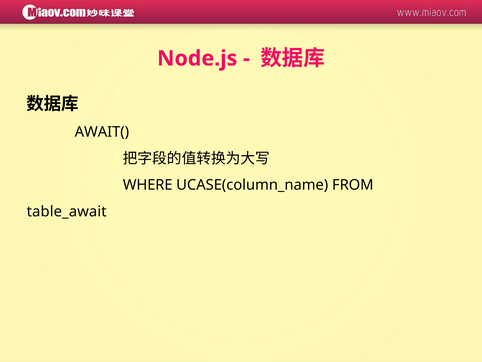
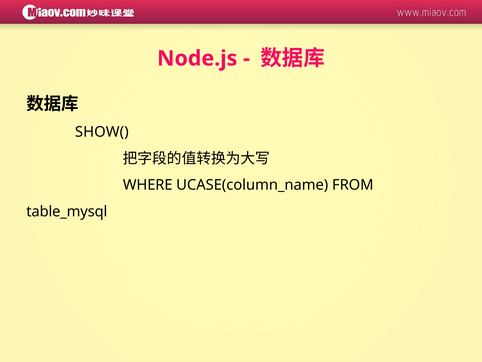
AWAIT(: AWAIT( -> SHOW( (102, 132)
table_await: table_await -> table_mysql (67, 211)
